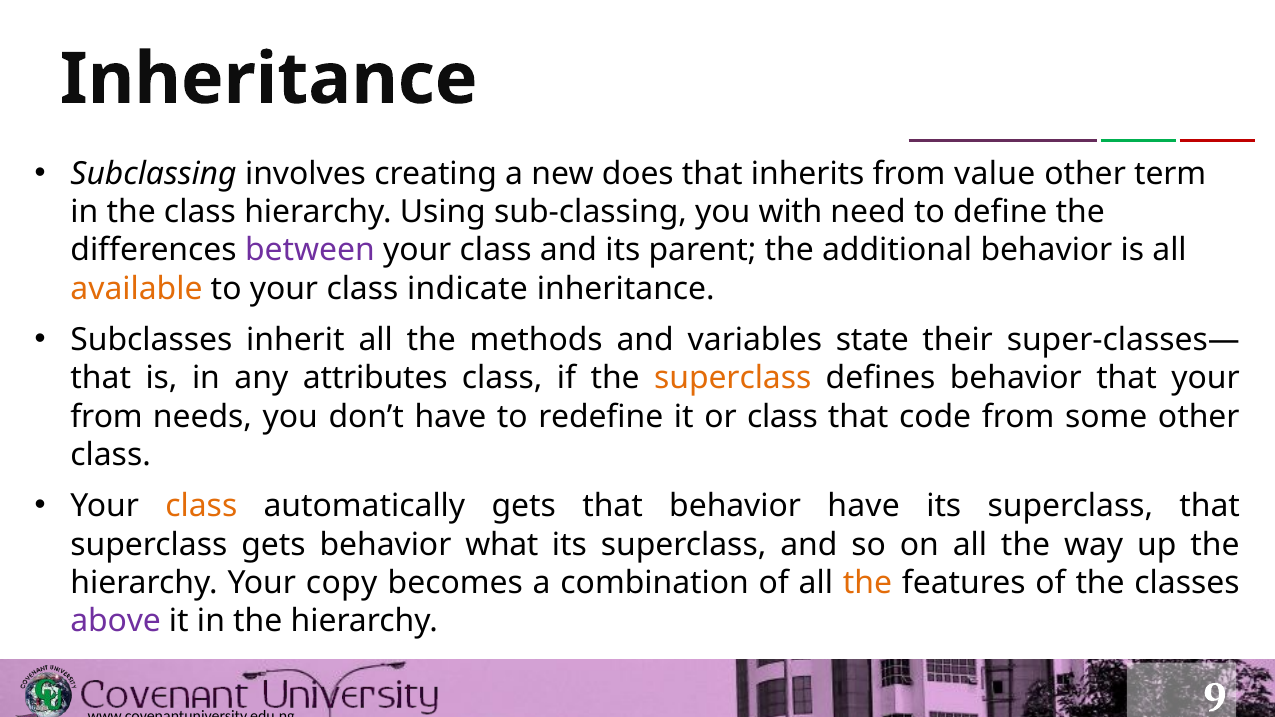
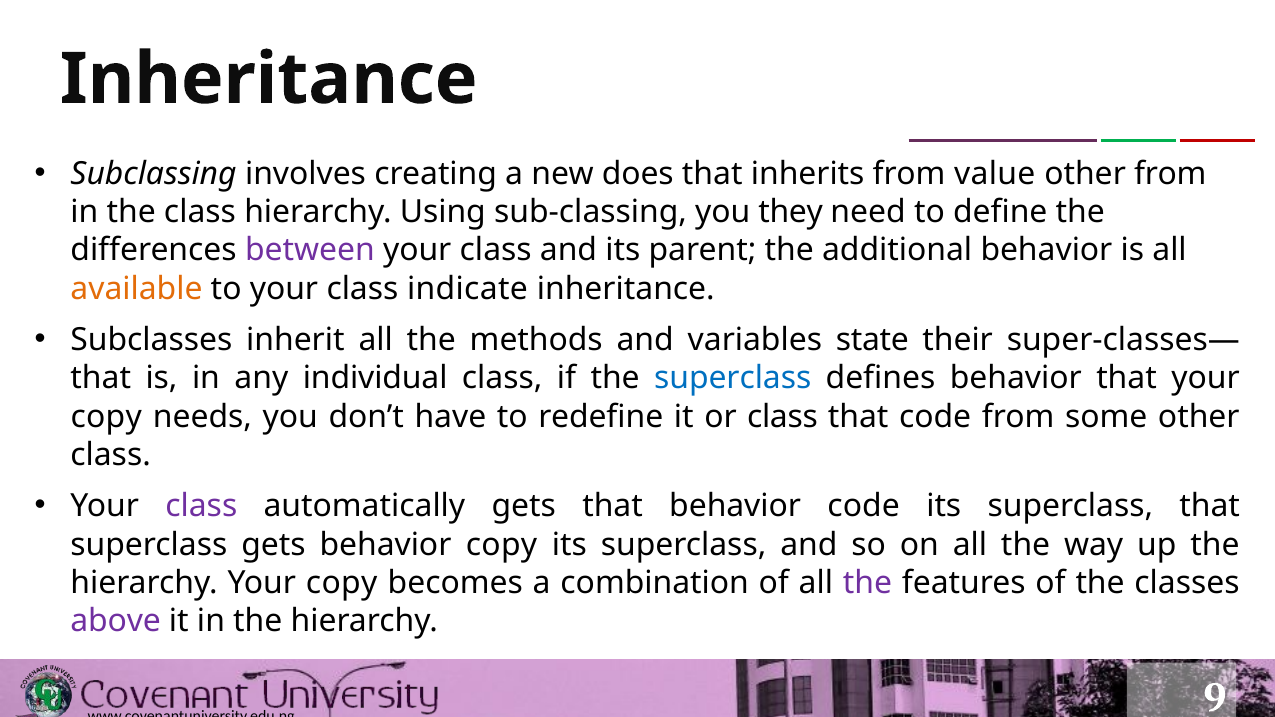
other term: term -> from (1170, 174)
with: with -> they (791, 212)
attributes: attributes -> individual (375, 378)
superclass colour: orange -> blue (733, 378)
from: from -> copy (106, 417)
class colour: orange -> purple (201, 506)
behavior have: have -> code (864, 506)
behavior what: what -> copy (502, 545)
the colour: orange -> purple (867, 583)
